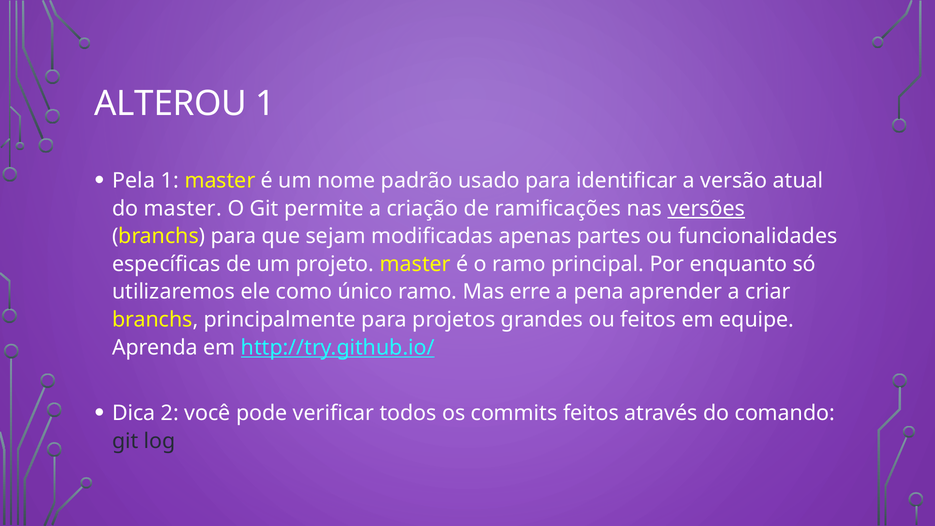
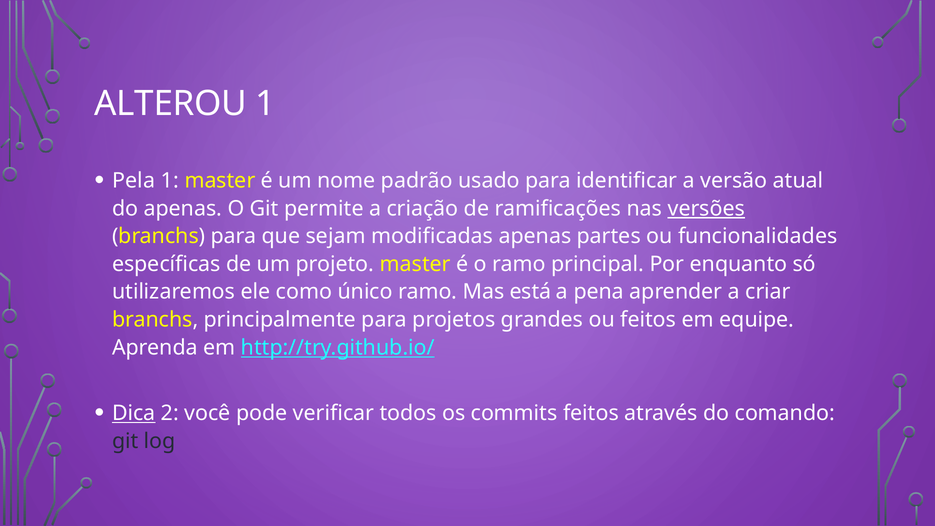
do master: master -> apenas (183, 208)
erre: erre -> está (530, 292)
Dica underline: none -> present (134, 413)
